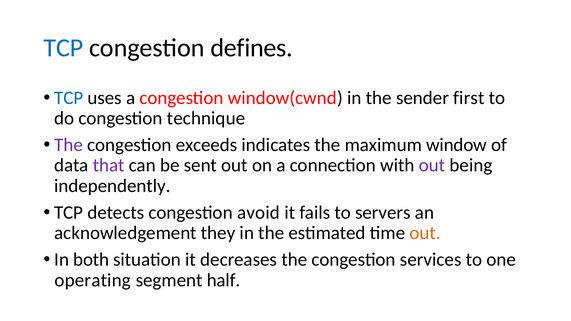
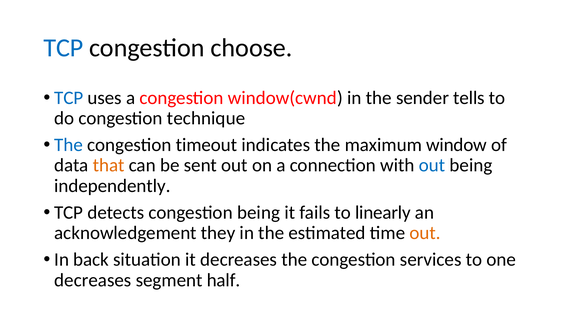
defines: defines -> choose (252, 48)
first: first -> tells (469, 98)
The colour: purple -> blue (69, 145)
exceeds: exceeds -> timeout (206, 145)
that colour: purple -> orange (109, 165)
out colour: purple -> blue (432, 165)
congestion avoid: avoid -> being (259, 213)
servers: servers -> linearly (383, 213)
both: both -> back (91, 260)
operating: operating -> decreases (93, 280)
